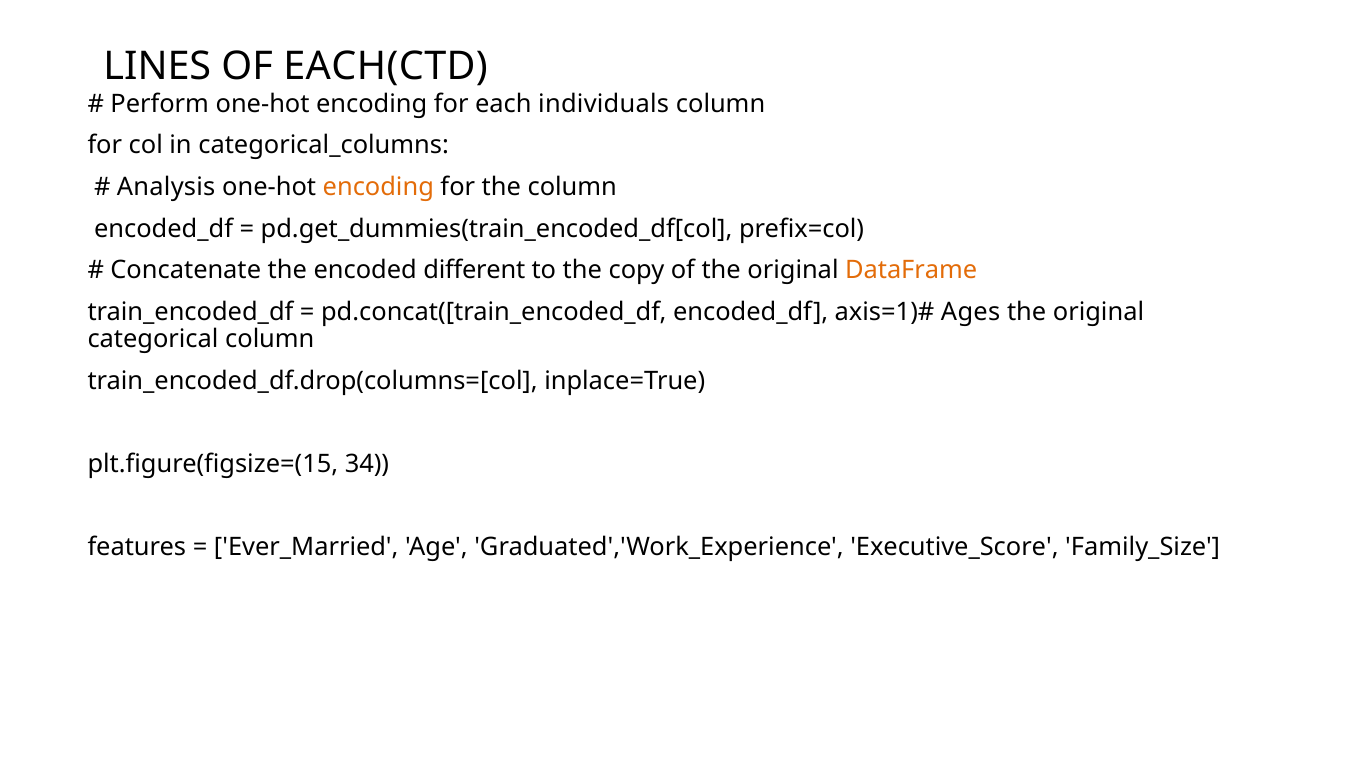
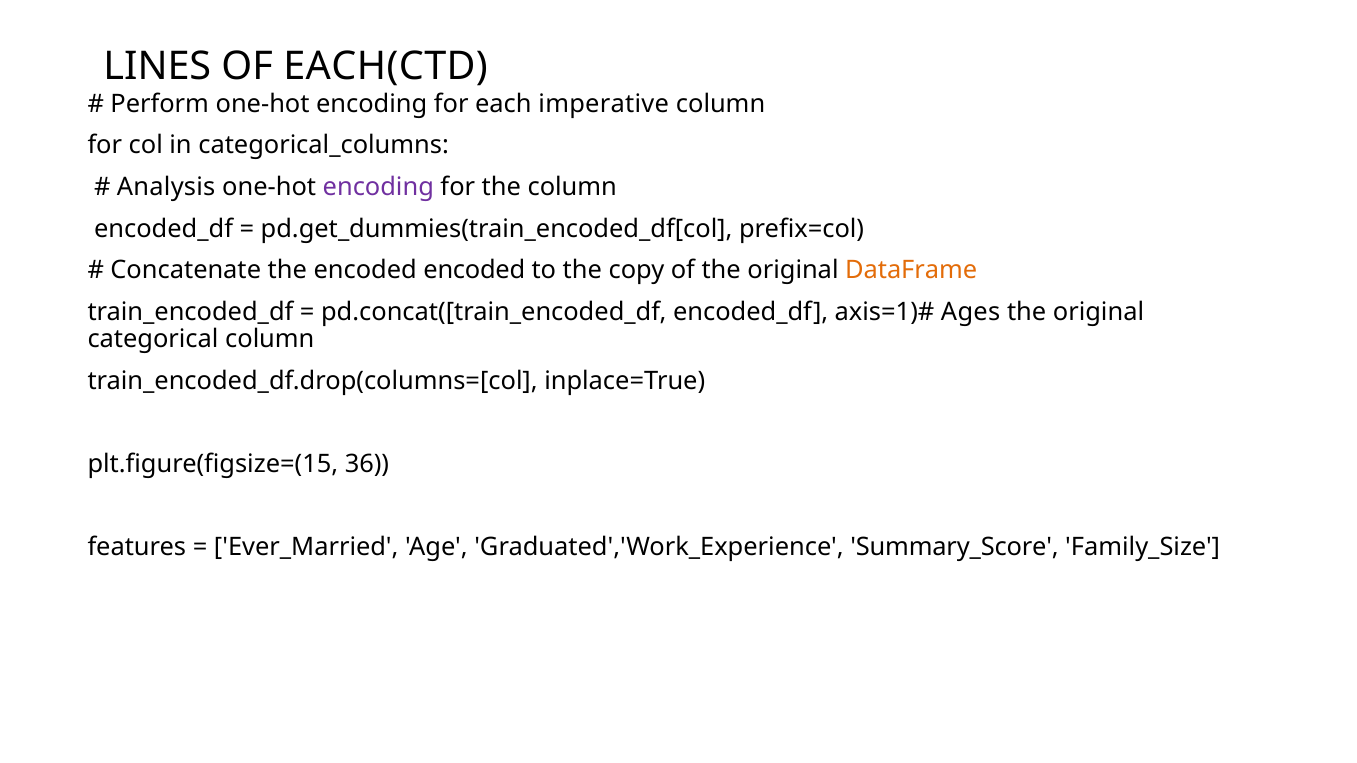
individuals: individuals -> imperative (604, 104)
encoding colour: orange -> purple (378, 187)
encoded different: different -> encoded (474, 271)
34: 34 -> 36 (367, 464)
Executive_Score: Executive_Score -> Summary_Score (954, 548)
